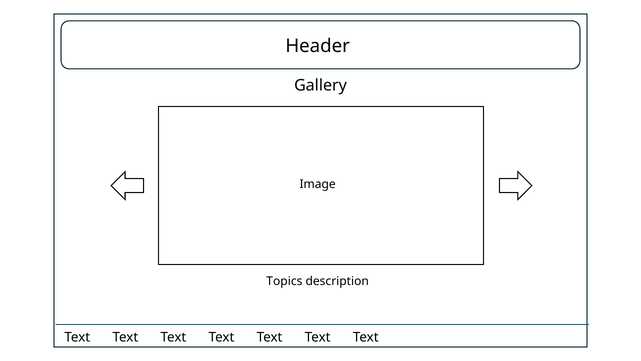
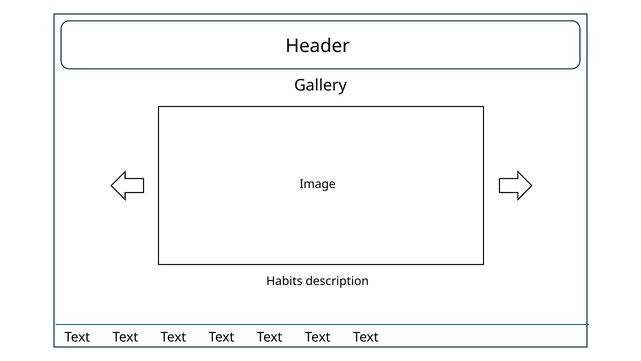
Topics: Topics -> Habits (284, 281)
